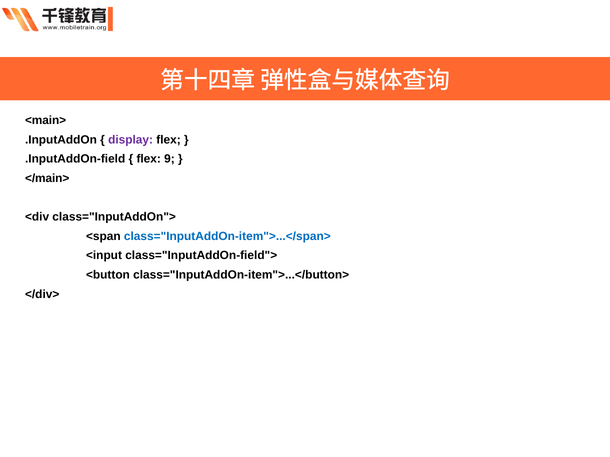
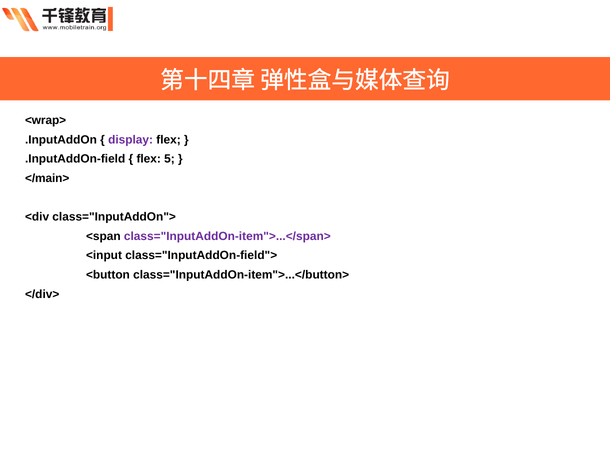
<main>: <main> -> <wrap> (46, 121)
9: 9 -> 5 (170, 159)
class="InputAddOn-item">...</span> colour: blue -> purple (227, 237)
